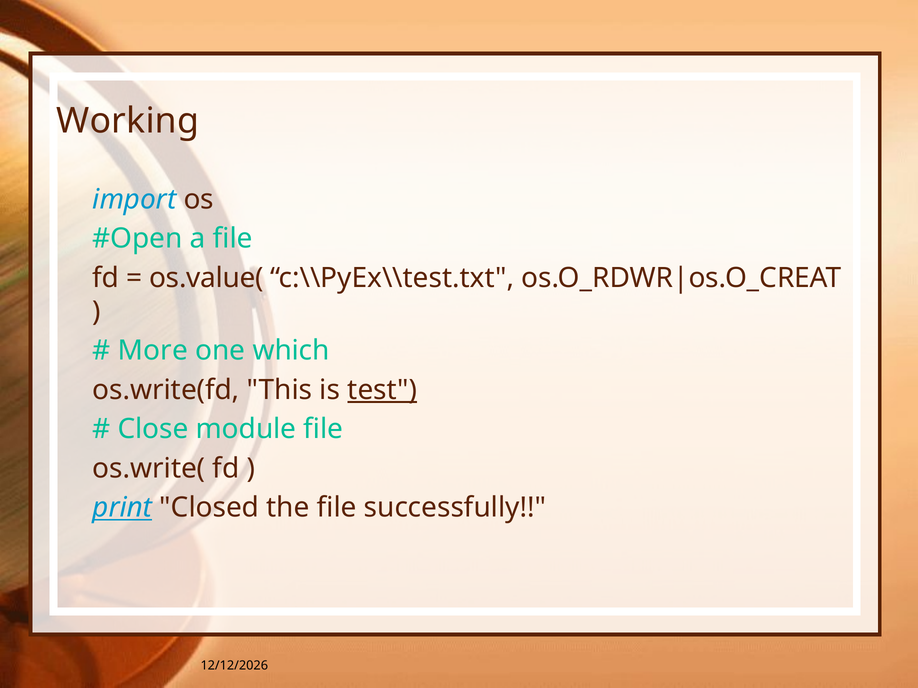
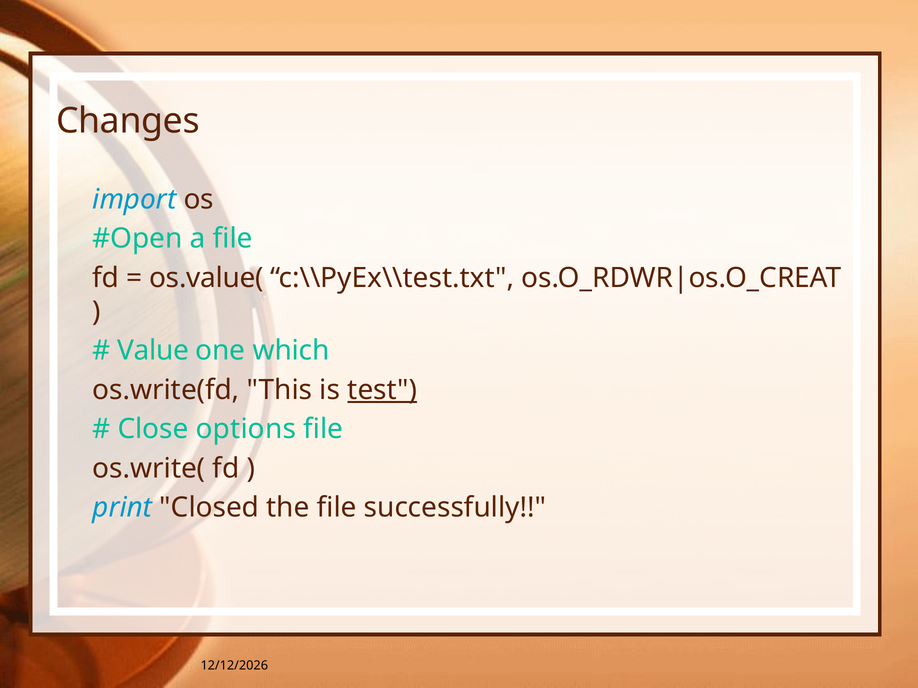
Working: Working -> Changes (128, 121)
More: More -> Value (153, 351)
module: module -> options (246, 429)
print underline: present -> none (122, 508)
